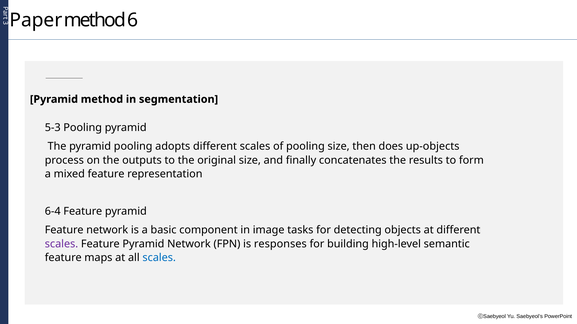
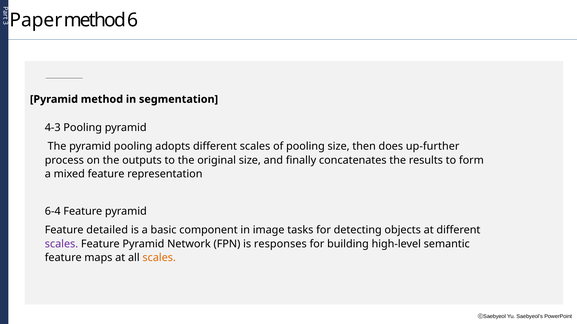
5-3: 5-3 -> 4-3 (53, 128)
up-objects: up-objects -> up-further (433, 147)
Feature network: network -> detailed (107, 230)
scales colour: blue -> orange (159, 258)
